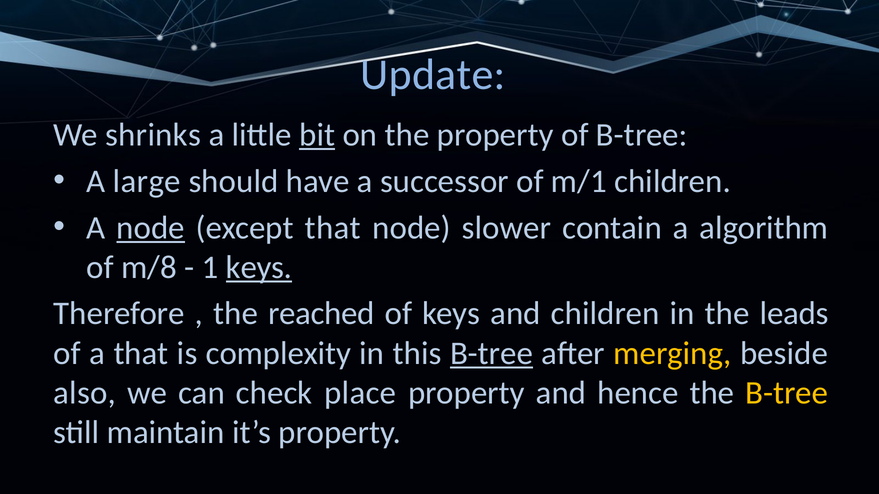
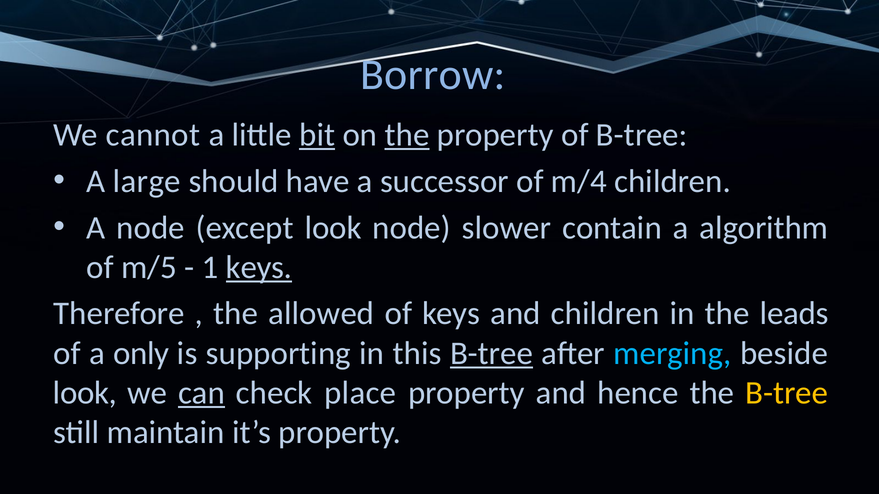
Update: Update -> Borrow (433, 75)
shrinks: shrinks -> cannot (153, 135)
the underline: none -> present (407, 135)
m/1: m/1 -> m/4 (579, 181)
node underline: present -> none (151, 228)
except that: that -> look (333, 228)
m/8: m/8 -> m/5 (149, 267)
reached: reached -> allowed (321, 314)
a that: that -> only (141, 353)
complexity: complexity -> supporting (278, 353)
merging colour: yellow -> light blue (672, 353)
also: also -> look (85, 393)
can underline: none -> present (202, 393)
